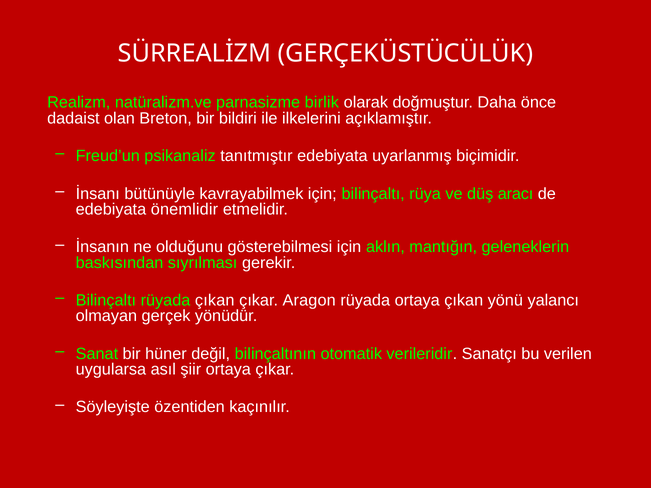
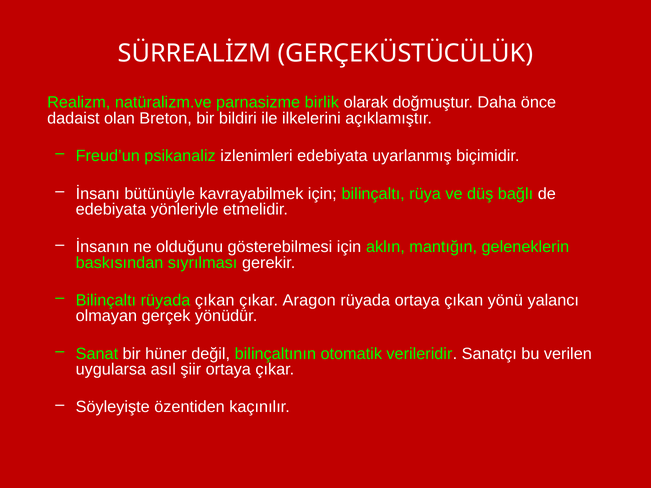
tanıtmıştır: tanıtmıştır -> izlenimleri (256, 156)
aracı: aracı -> bağlı (516, 194)
önemlidir: önemlidir -> yönleriyle (185, 209)
